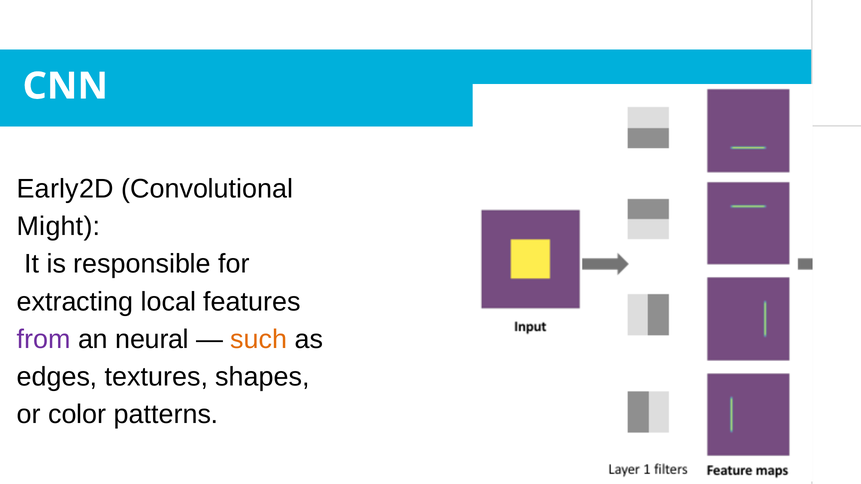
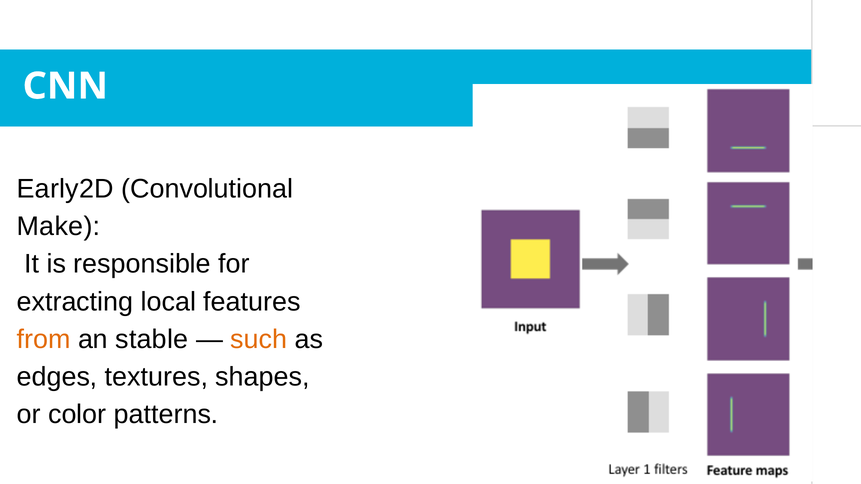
Might: Might -> Make (58, 227)
from colour: purple -> orange (44, 339)
neural: neural -> stable (152, 339)
